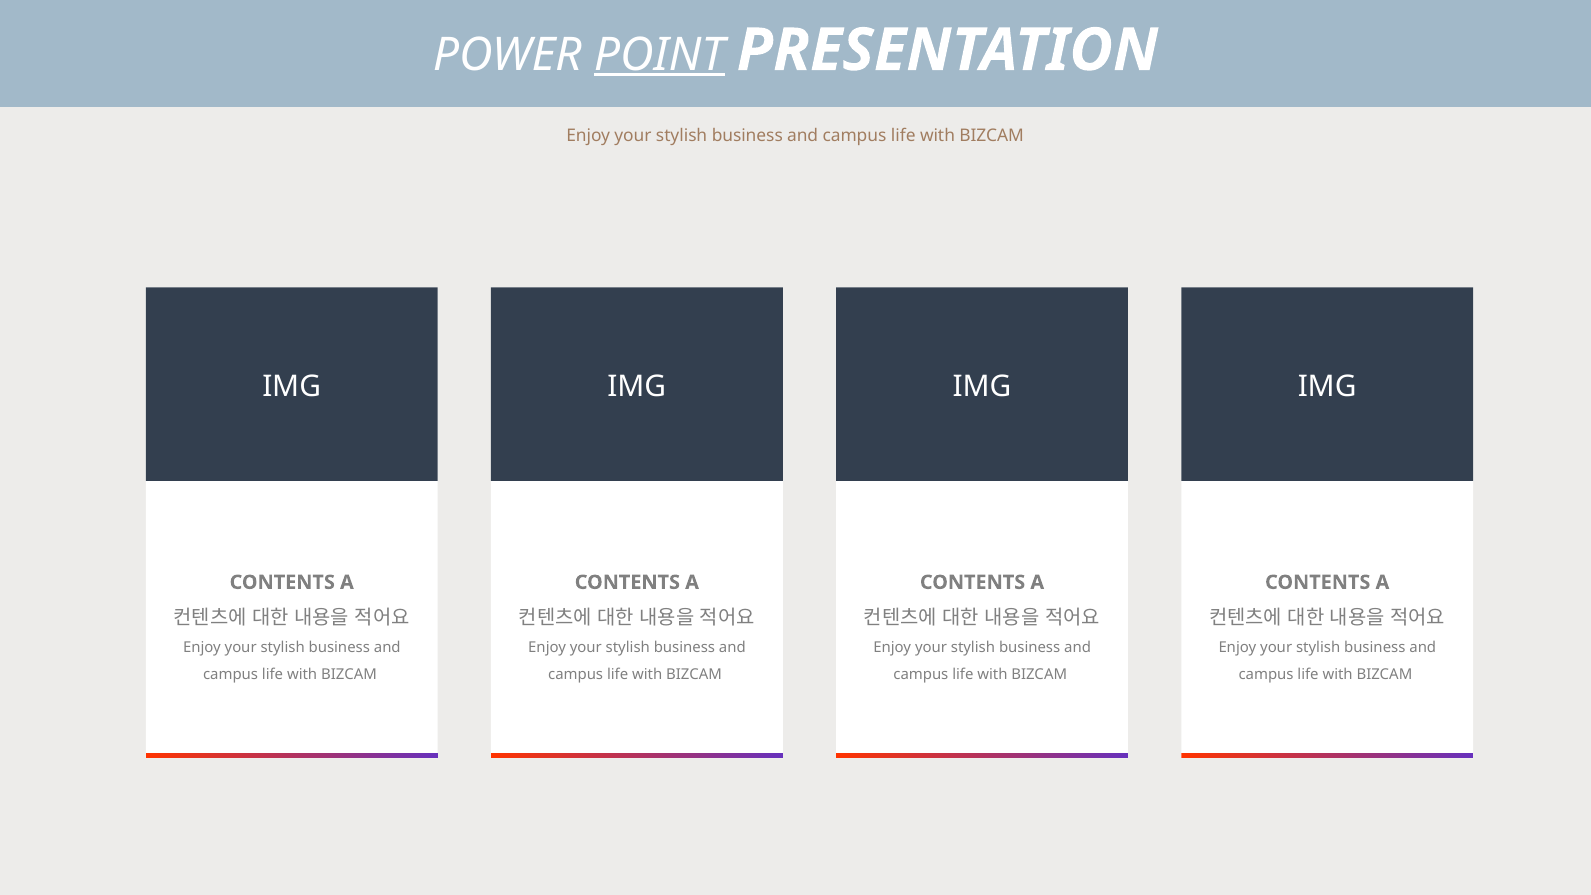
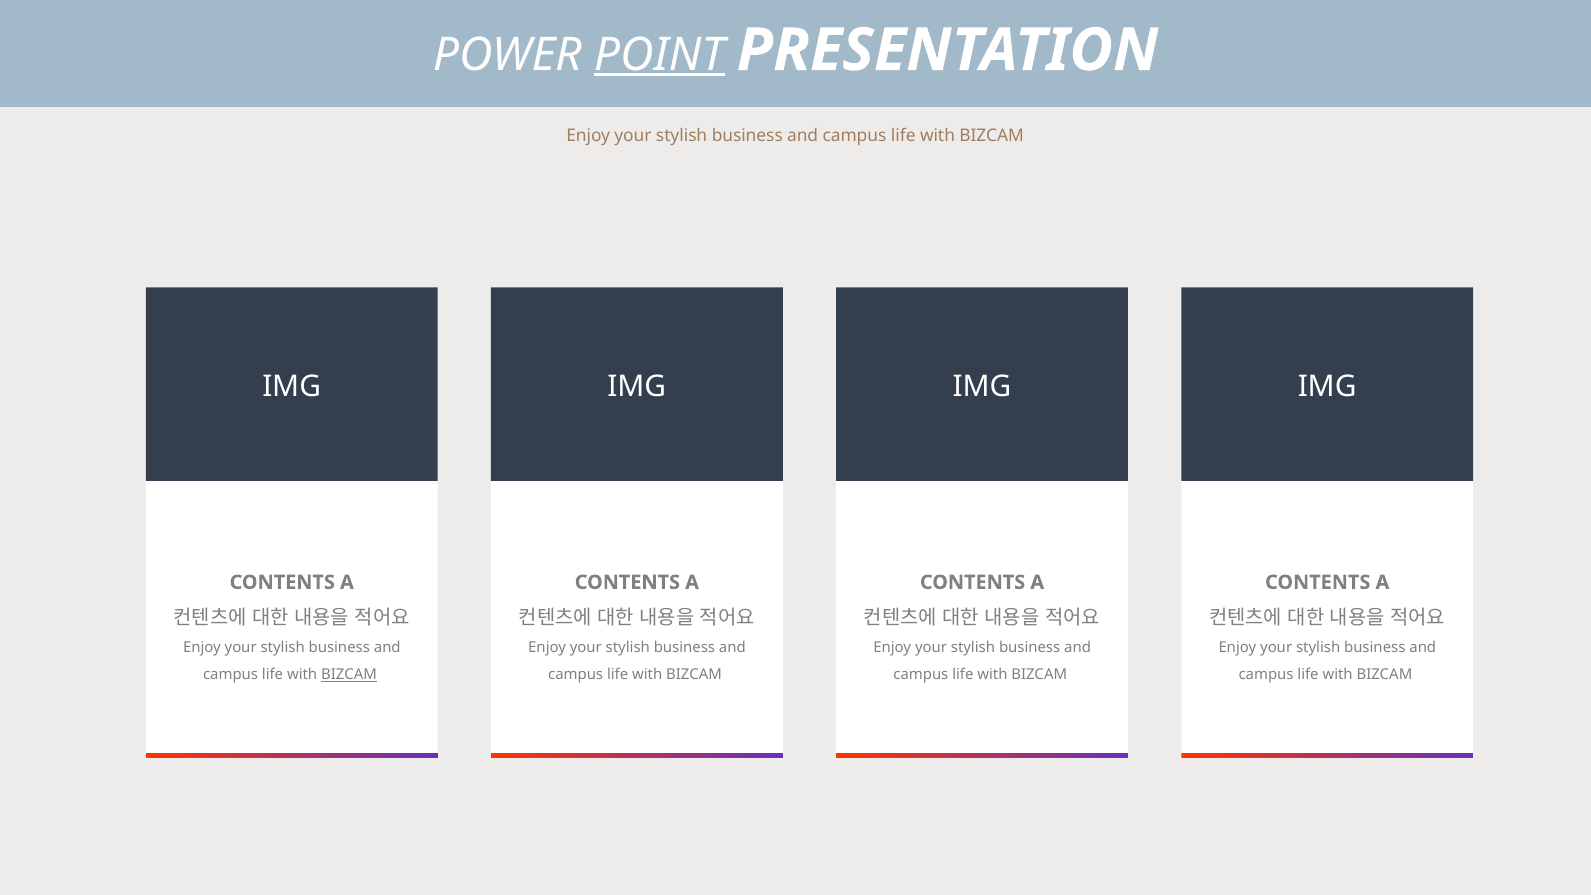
BIZCAM underline: none -> present (349, 675)
